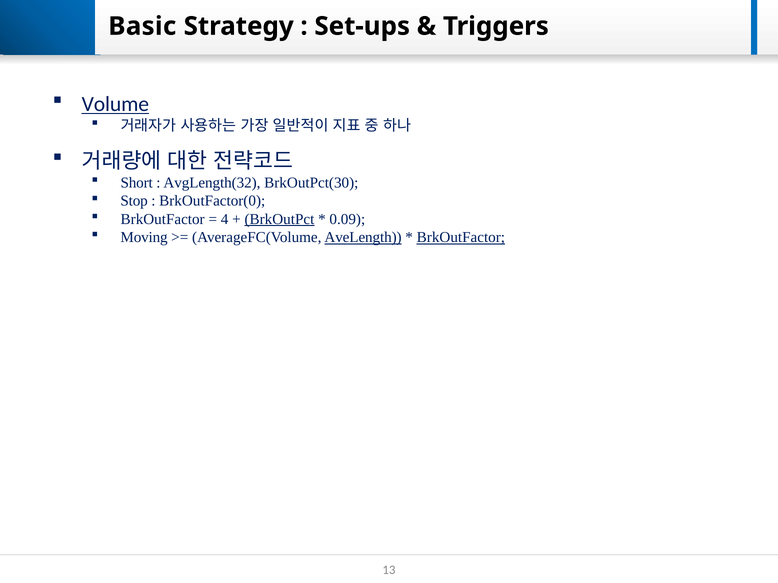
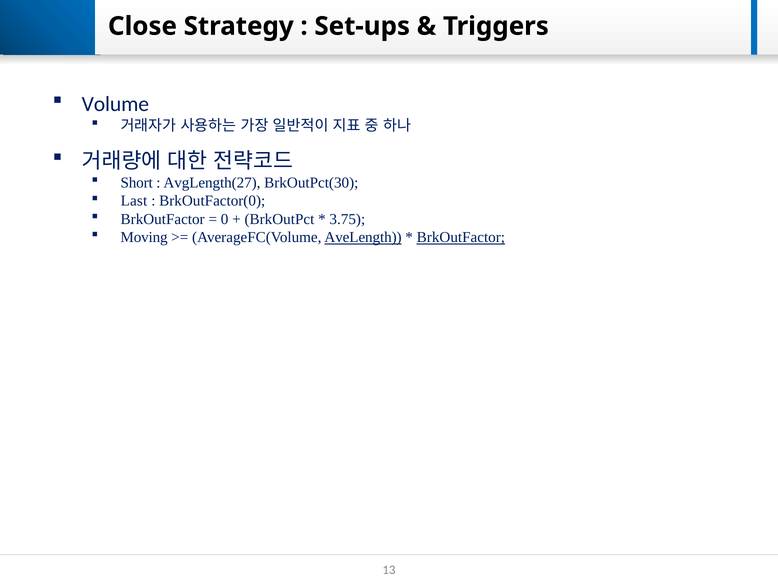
Basic: Basic -> Close (142, 26)
Volume underline: present -> none (115, 104)
AvgLength(32: AvgLength(32 -> AvgLength(27 (212, 183)
Stop: Stop -> Last (134, 201)
4: 4 -> 0 (225, 219)
BrkOutPct underline: present -> none (279, 219)
0.09: 0.09 -> 3.75 (347, 219)
